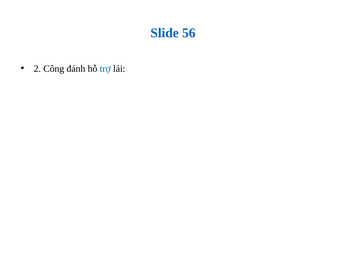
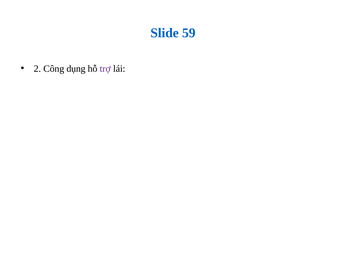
56: 56 -> 59 (189, 33)
đánh: đánh -> dụng (76, 69)
trợ colour: blue -> purple (105, 69)
